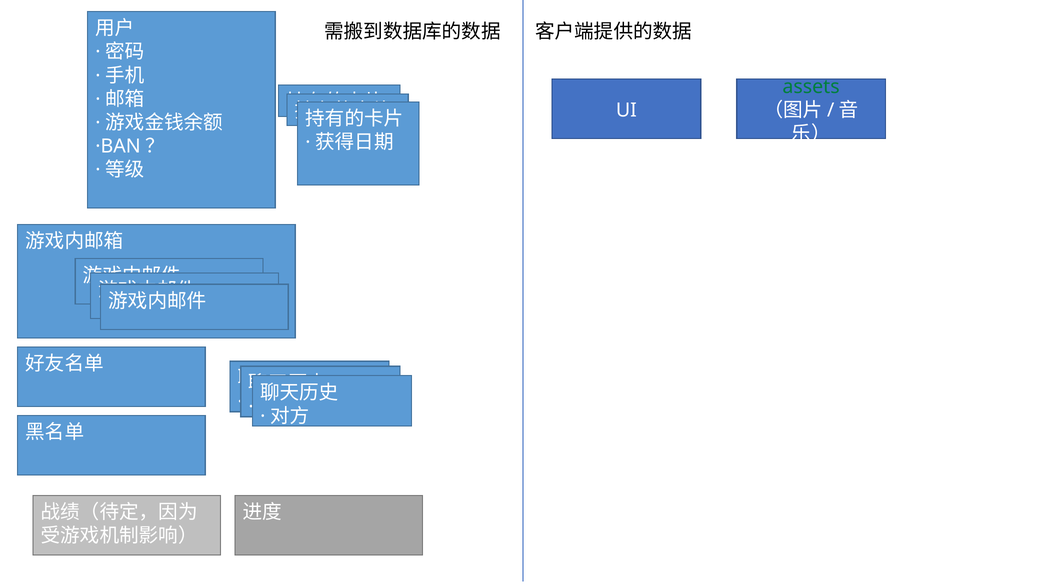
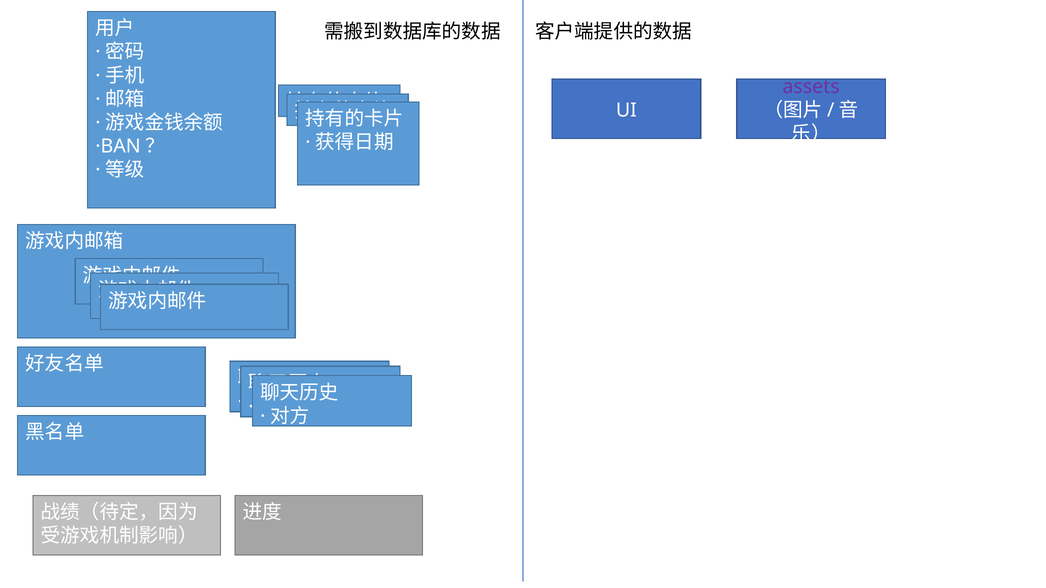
assets colour: green -> purple (811, 87)
